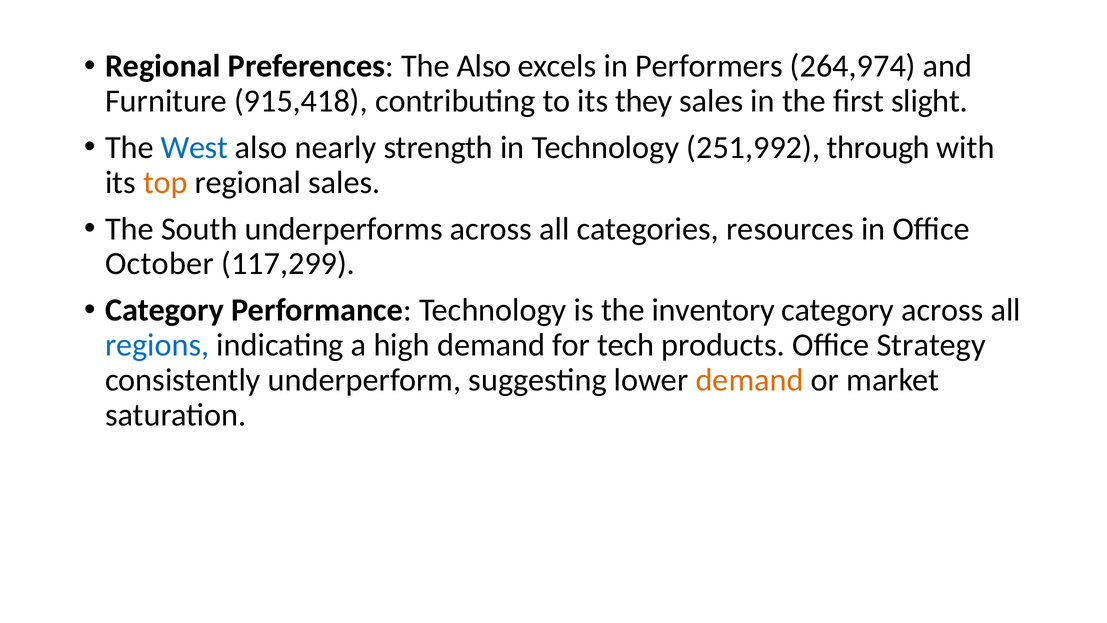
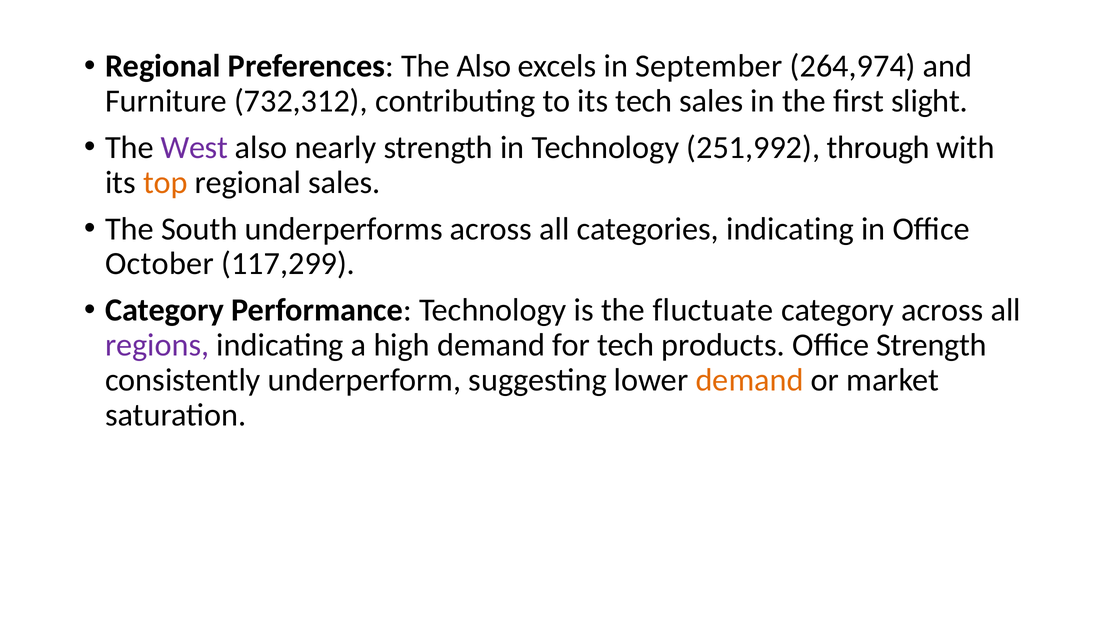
Performers: Performers -> September (709, 66)
915,418: 915,418 -> 732,312 (301, 101)
its they: they -> tech (644, 101)
West colour: blue -> purple (194, 147)
categories resources: resources -> indicating (790, 229)
inventory: inventory -> fluctuate (713, 310)
regions colour: blue -> purple (157, 345)
Office Strategy: Strategy -> Strength (931, 345)
